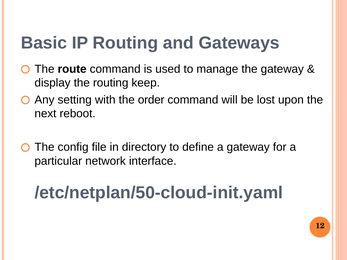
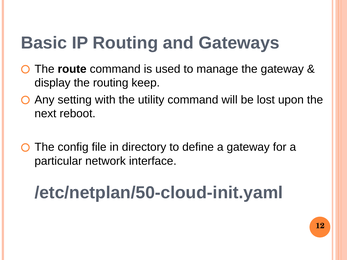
order: order -> utility (151, 100)
